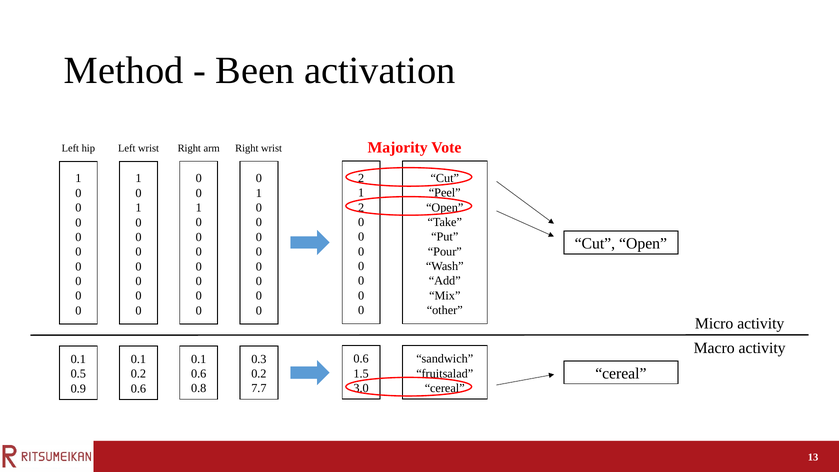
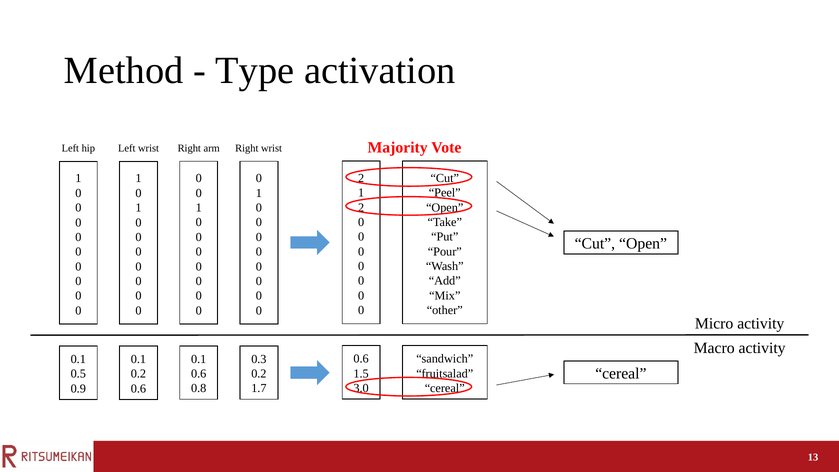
Been: Been -> Type (255, 70)
7.7: 7.7 -> 1.7 (259, 388)
